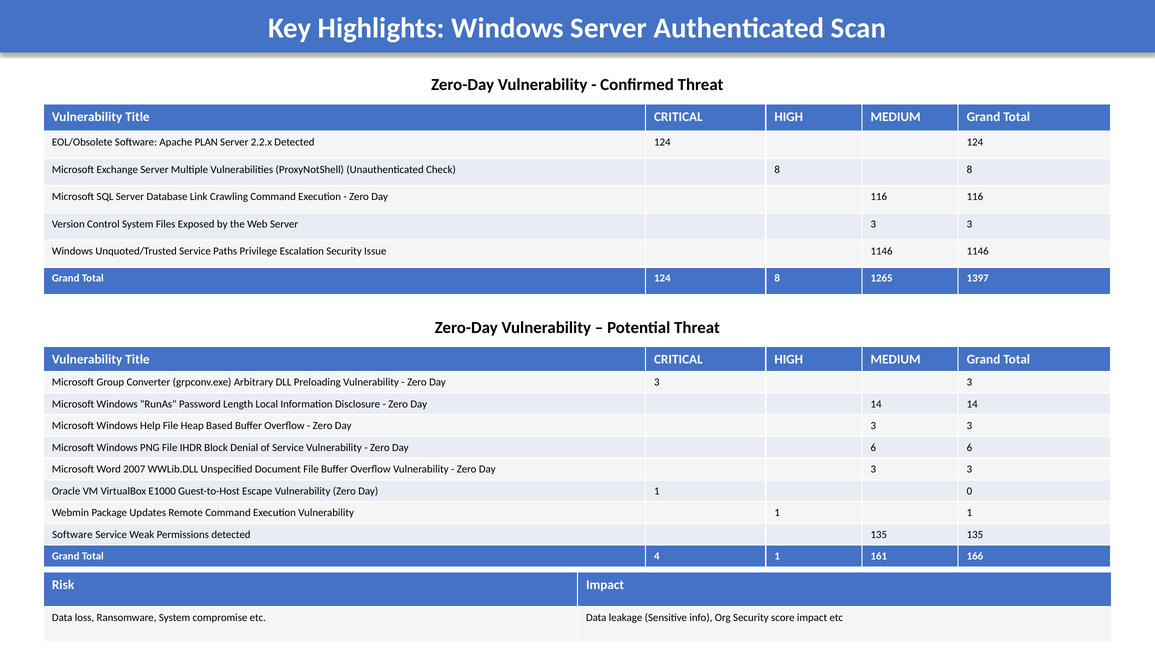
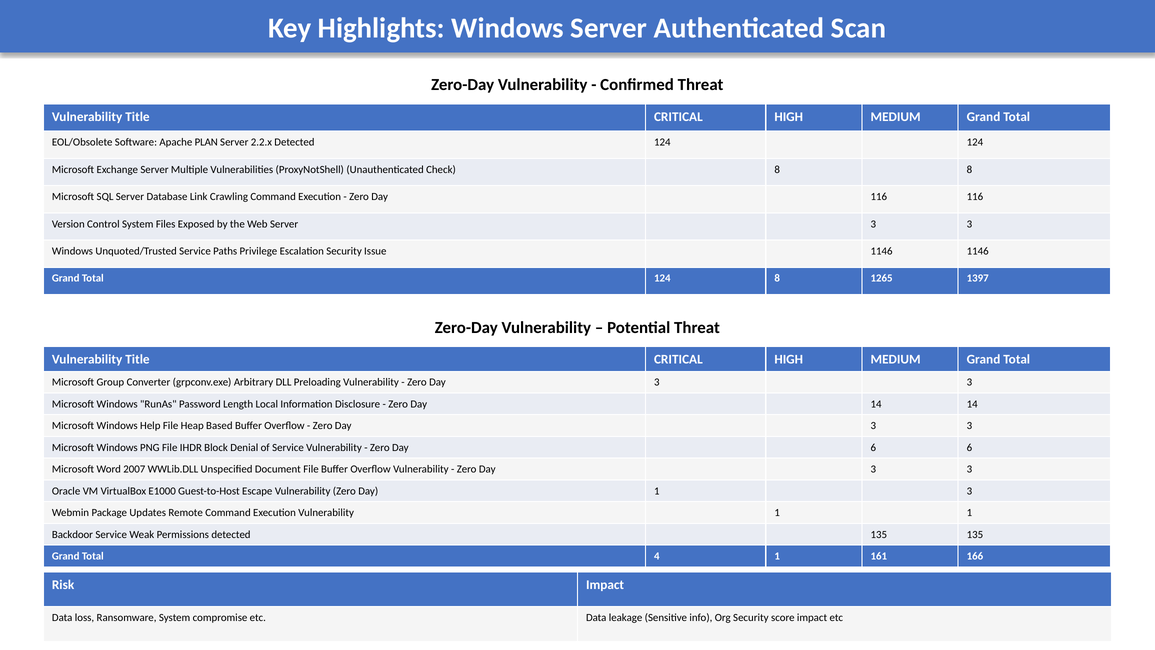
1 0: 0 -> 3 (969, 491)
Software: Software -> Backdoor (72, 534)
